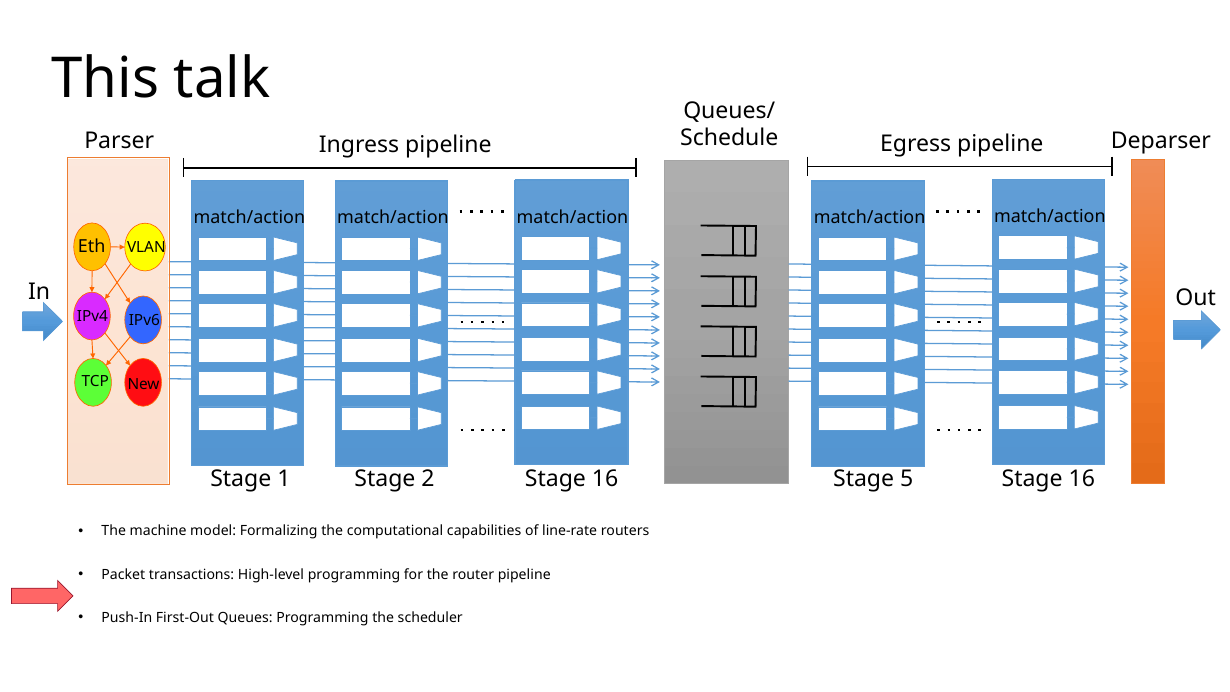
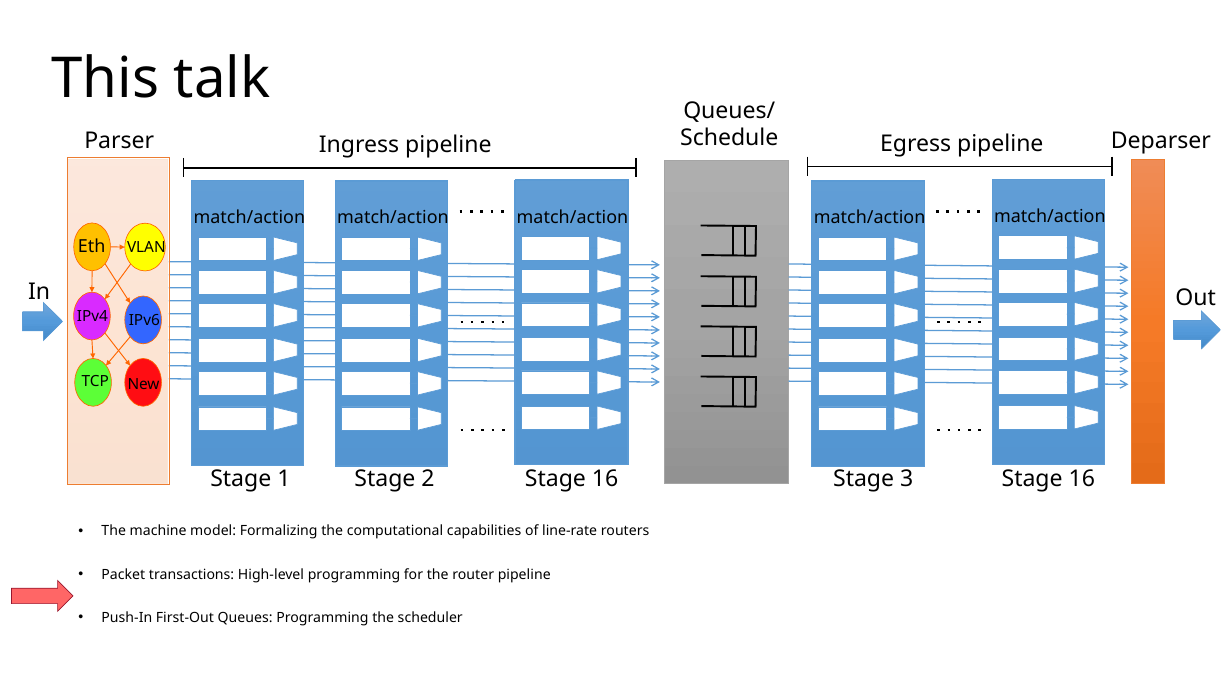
5: 5 -> 3 (907, 478)
